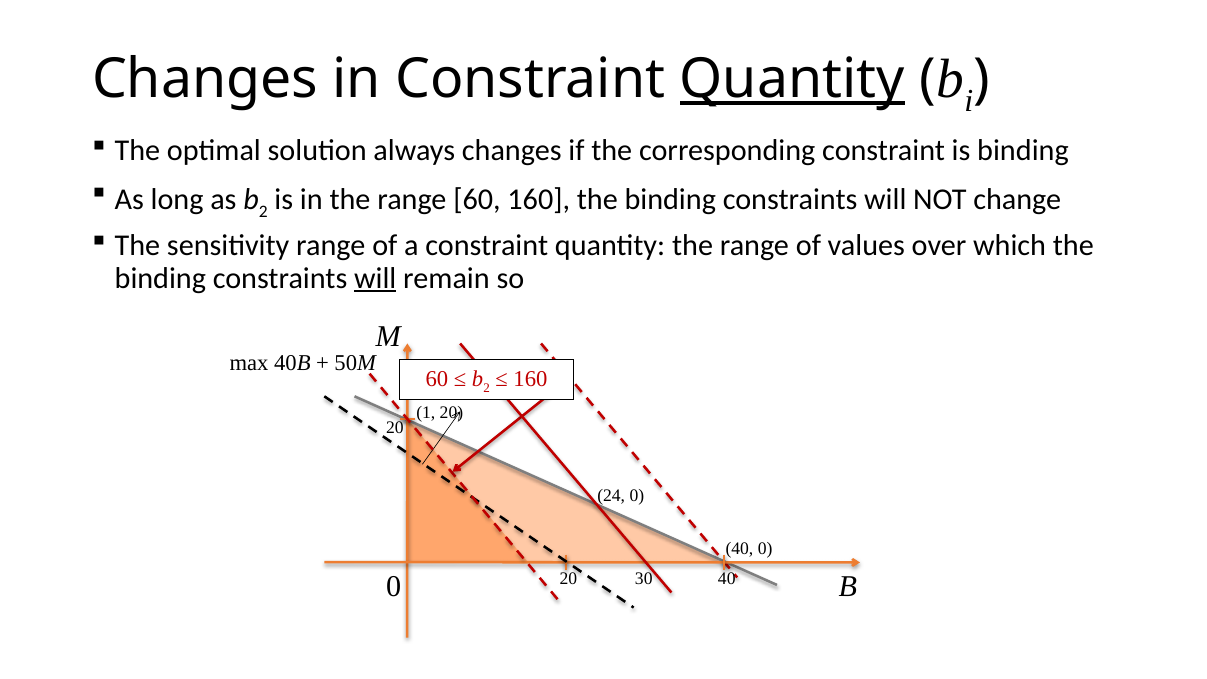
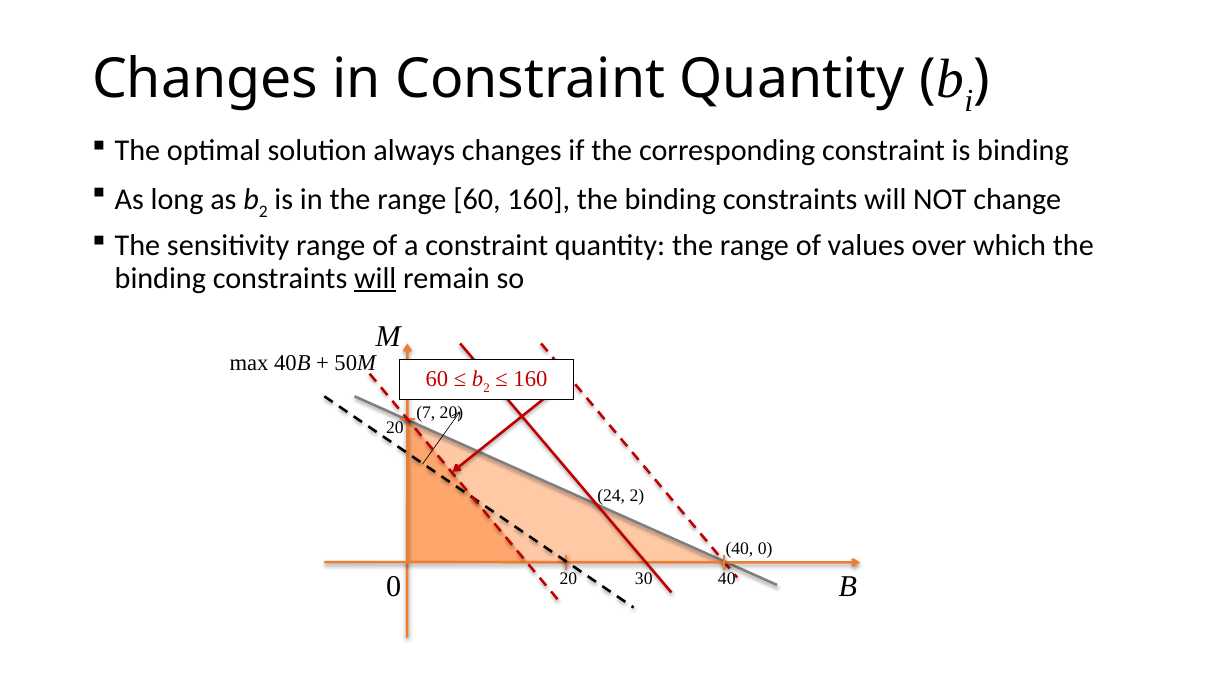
Quantity underline: present -> none (792, 79)
1: 1 -> 7 (426, 412)
24 0: 0 -> 2 (637, 495)
